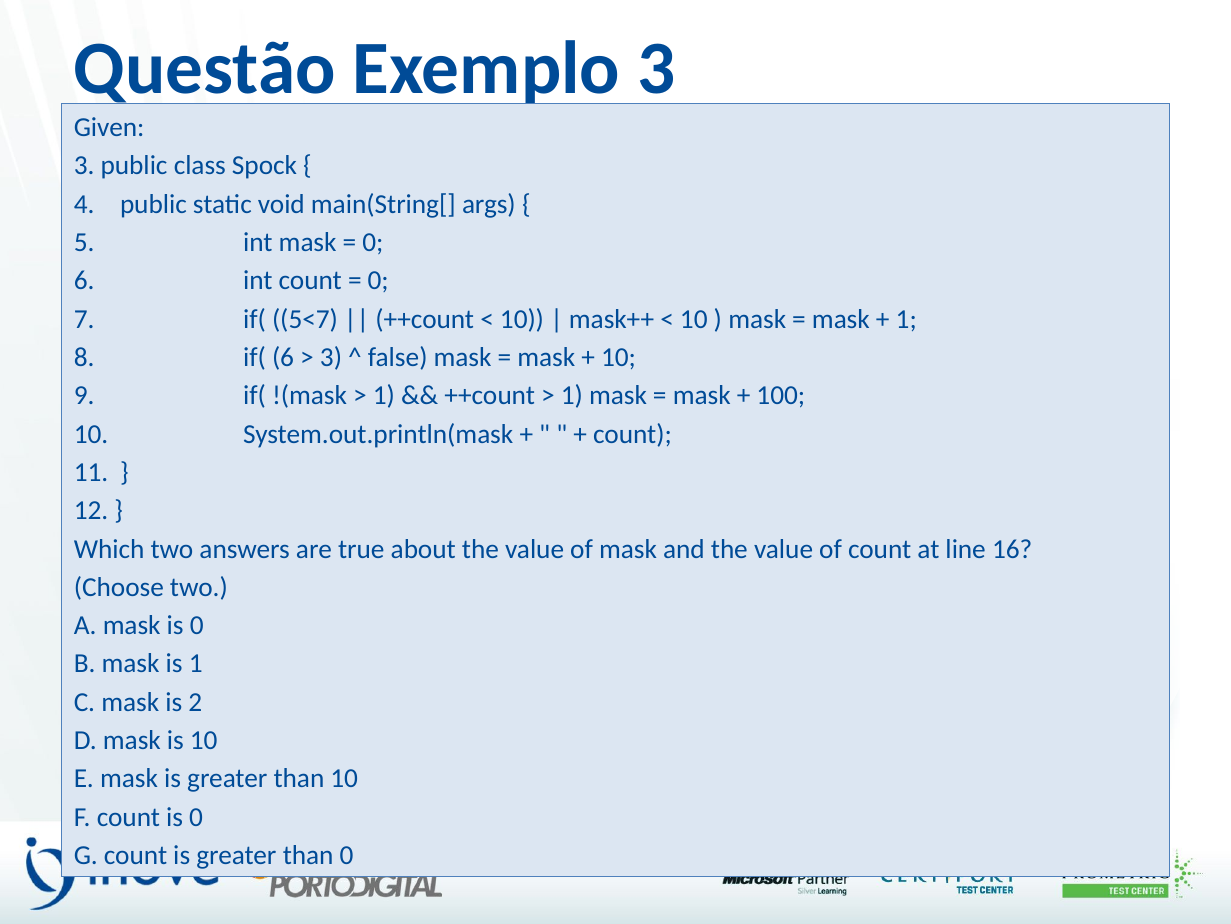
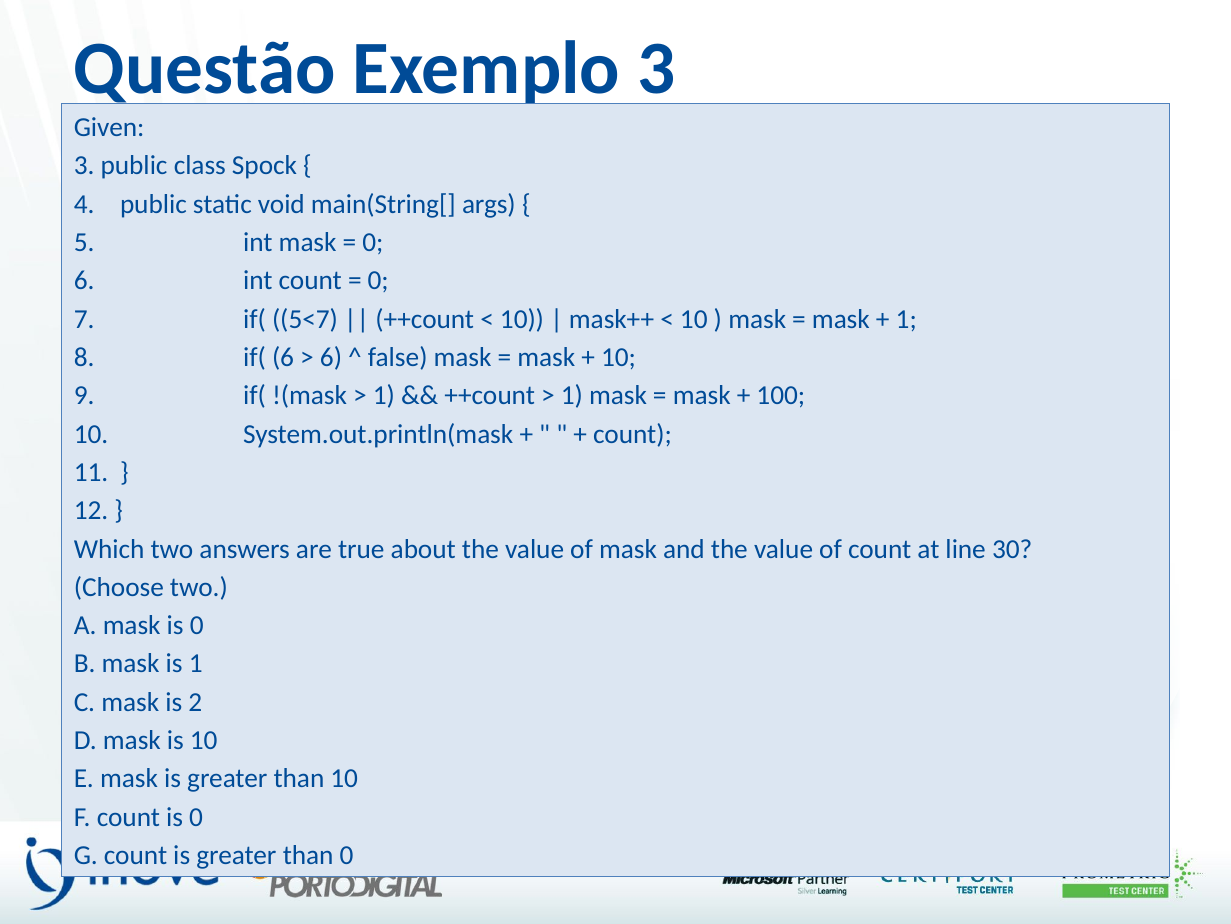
3: 3 -> 6 (331, 357)
16: 16 -> 30 (1012, 549)
